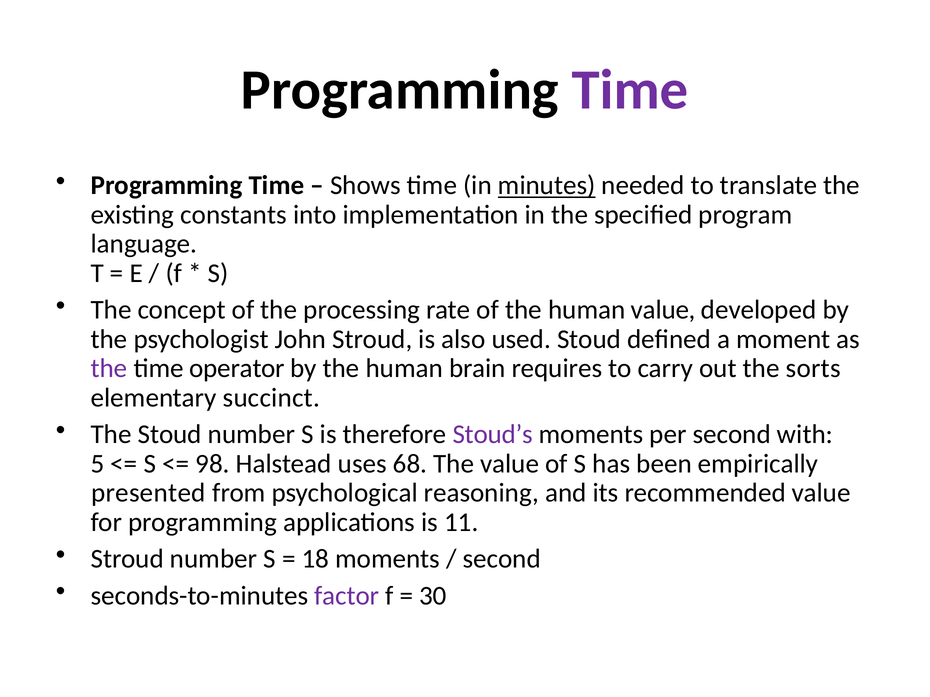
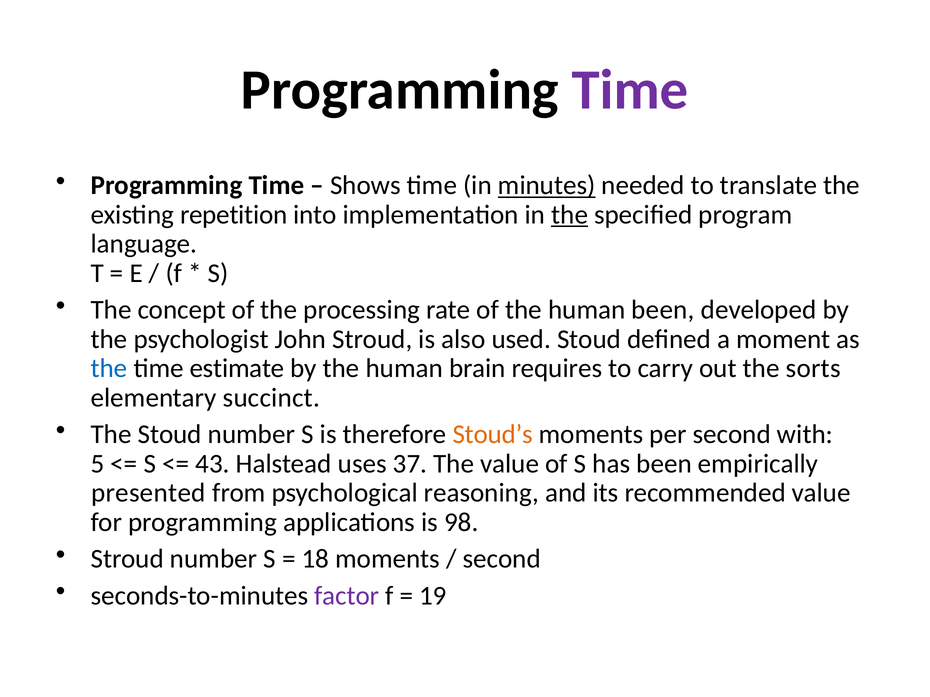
constants: constants -> repetition (234, 215)
the underline: none -> present (570, 215)
human value: value -> been (663, 310)
the colour: purple -> blue (109, 369)
operator: operator -> estimate (237, 369)
Stoud’s colour: purple -> orange (493, 435)
98: 98 -> 43 (212, 464)
68: 68 -> 37 (410, 464)
11: 11 -> 98 (461, 523)
30: 30 -> 19 (433, 596)
